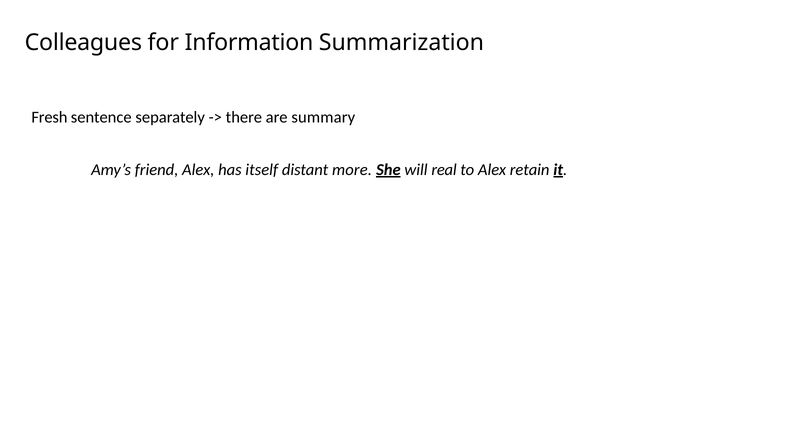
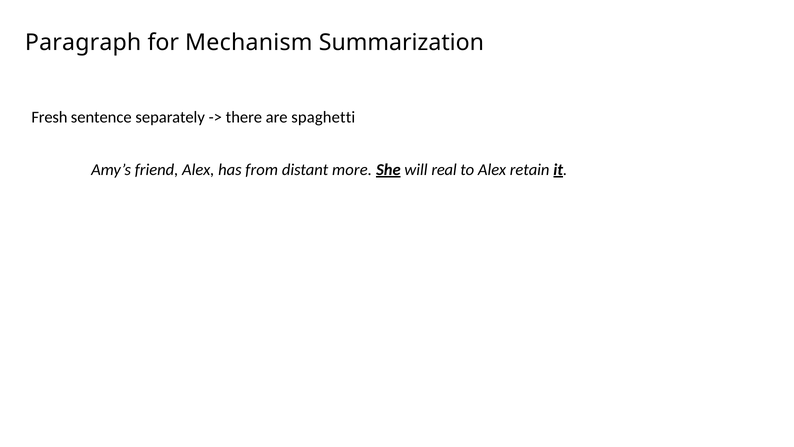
Colleagues: Colleagues -> Paragraph (83, 42)
Information: Information -> Mechanism (249, 42)
summary: summary -> spaghetti (323, 117)
itself: itself -> from (262, 170)
